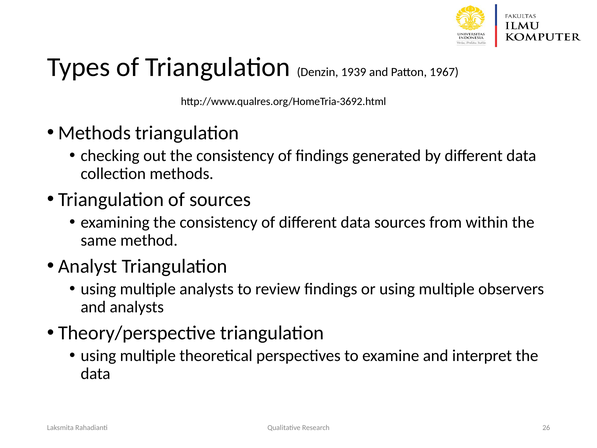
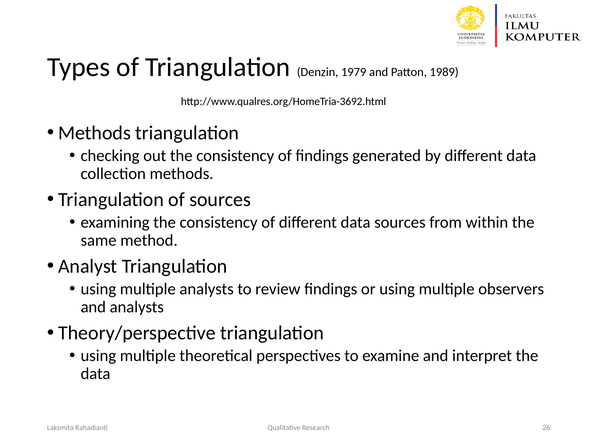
1939: 1939 -> 1979 (354, 72)
1967: 1967 -> 1989 (444, 72)
